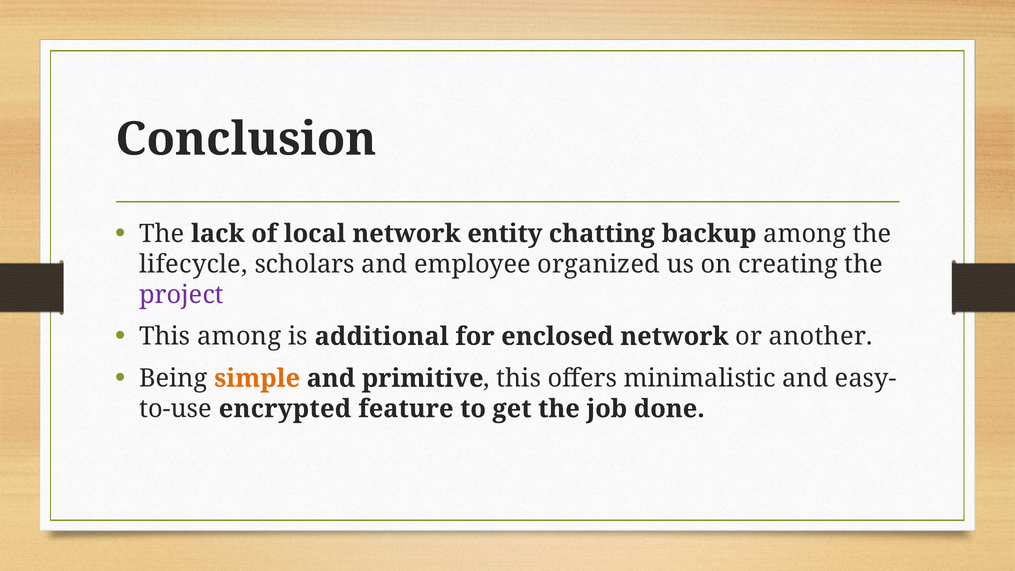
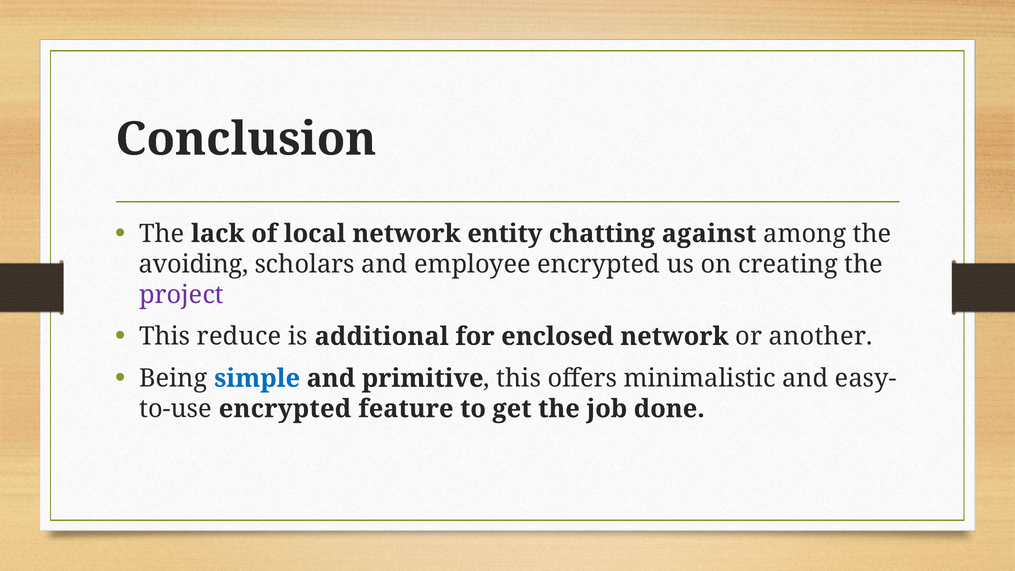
backup: backup -> against (709, 234)
lifecycle: lifecycle -> avoiding (194, 264)
employee organized: organized -> encrypted (599, 264)
This among: among -> reduce (239, 336)
simple colour: orange -> blue (257, 378)
